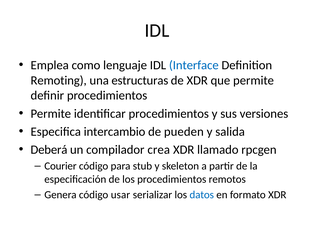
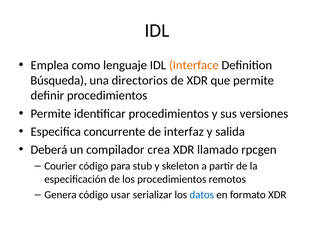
Interface colour: blue -> orange (194, 65)
Remoting: Remoting -> Búsqueda (59, 80)
estructuras: estructuras -> directorios (140, 80)
intercambio: intercambio -> concurrente (115, 131)
pueden: pueden -> interfaz (184, 131)
